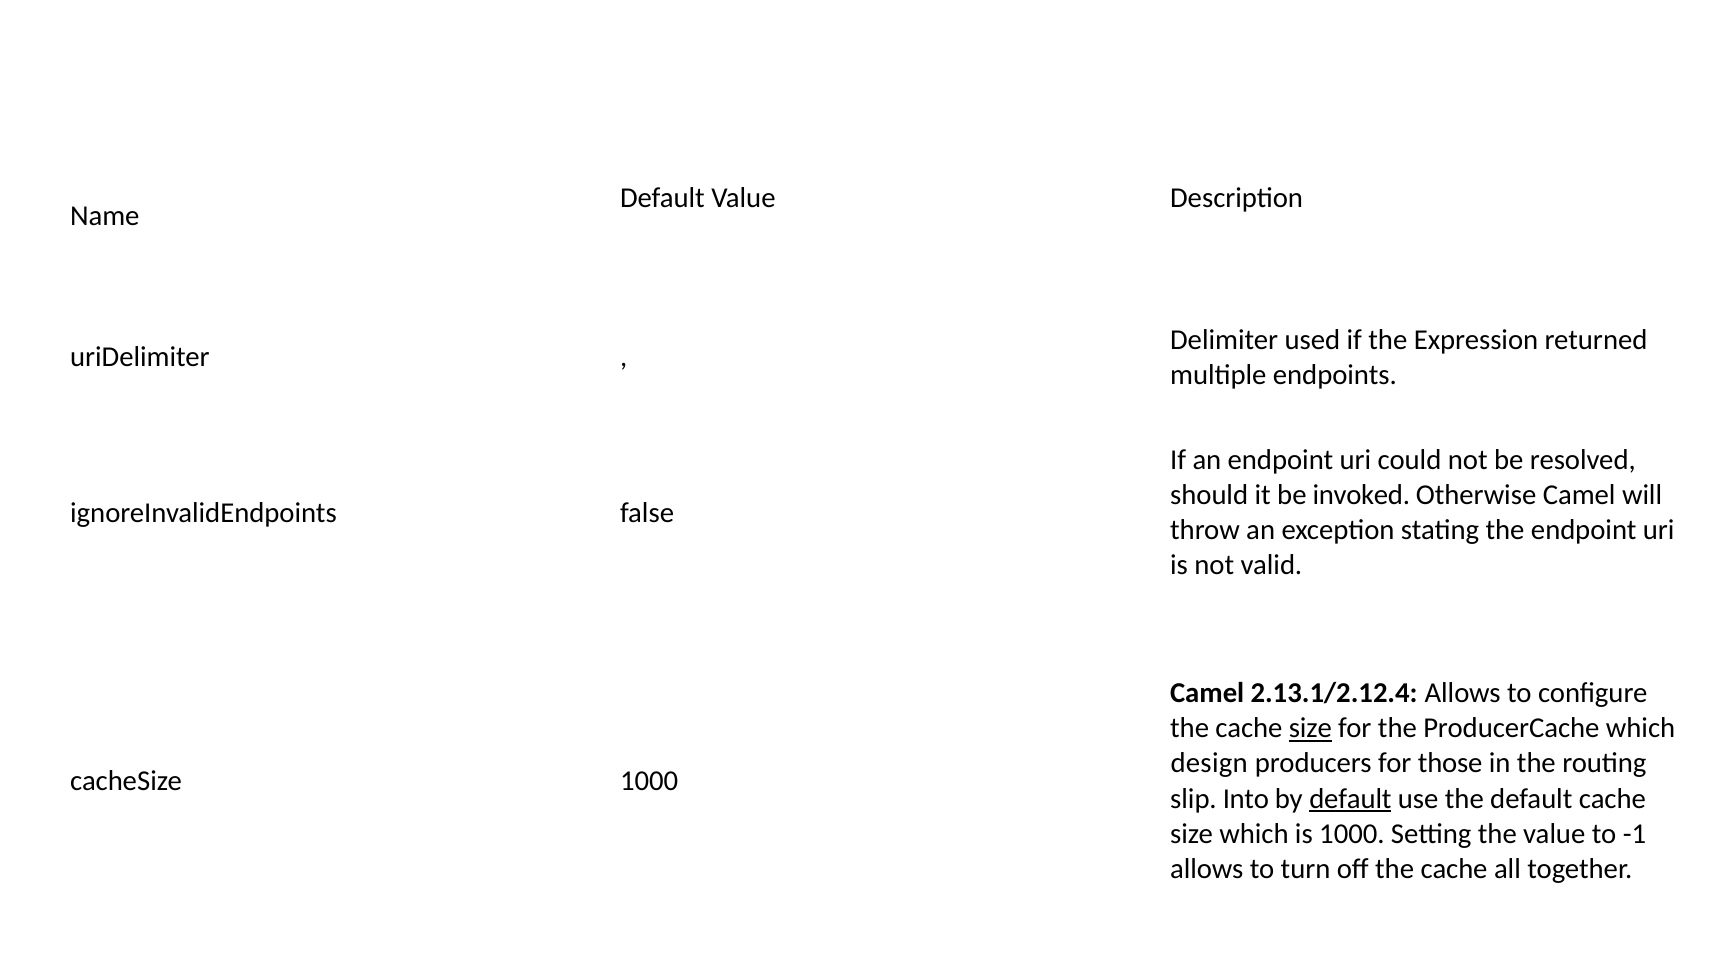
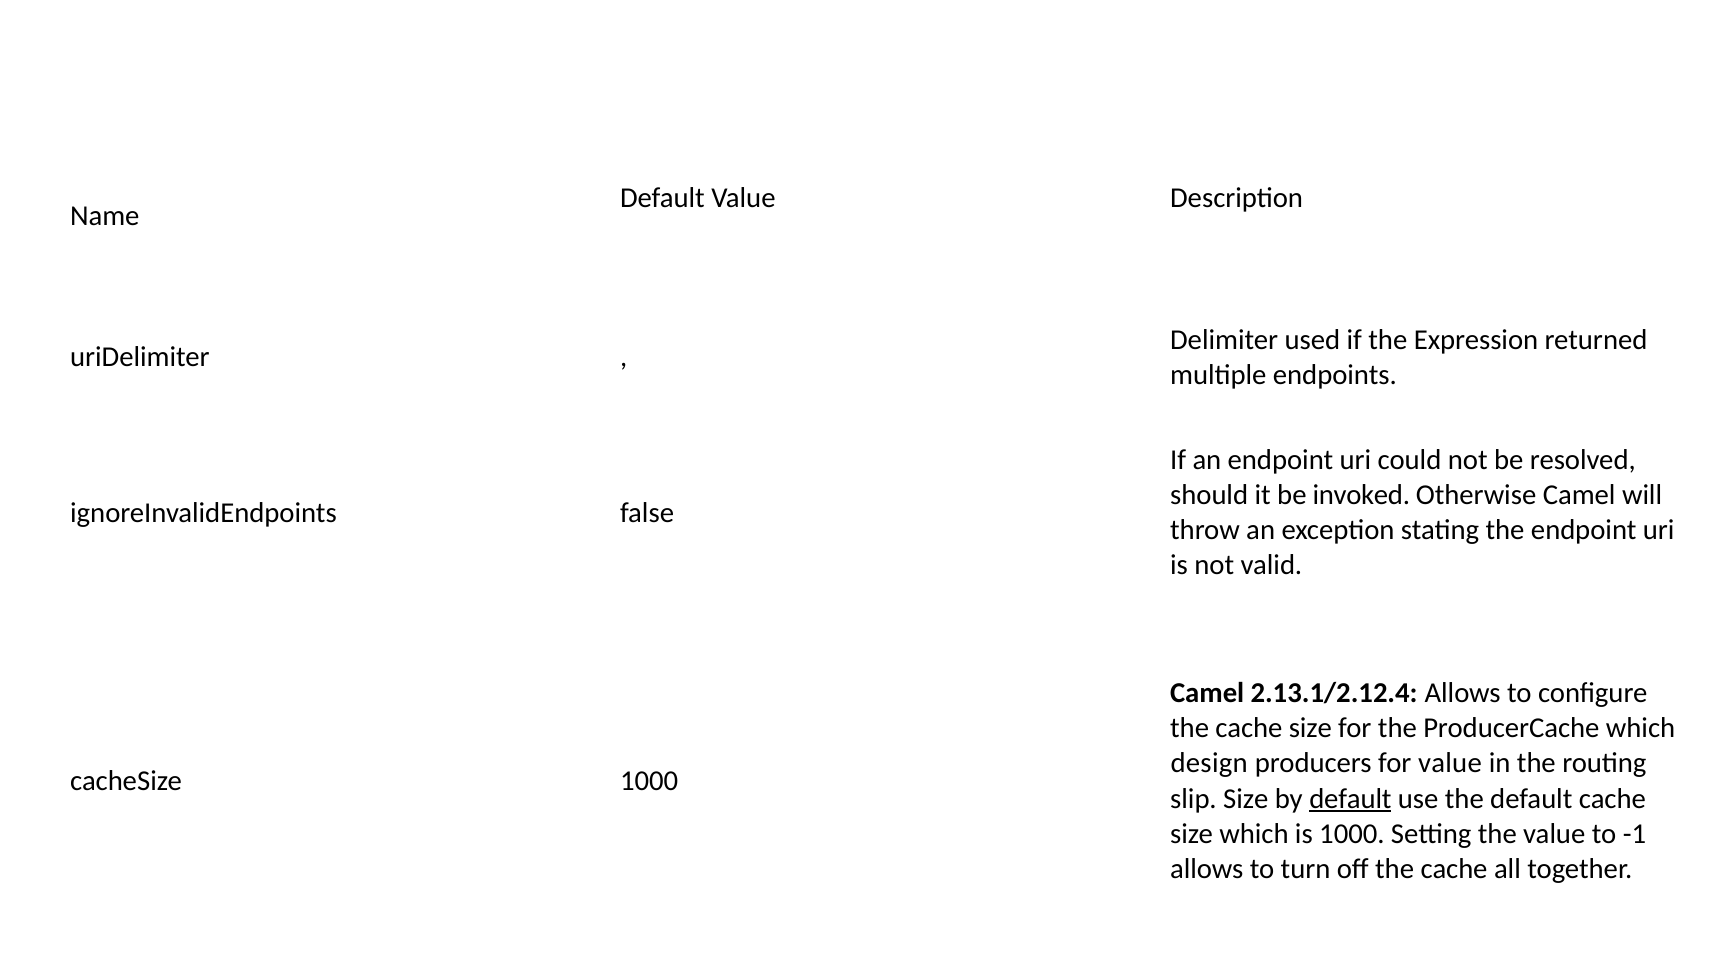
size underline: present -> none (1310, 728)
for those: those -> value (1450, 763)
slip Into: Into -> Size (1246, 799)
